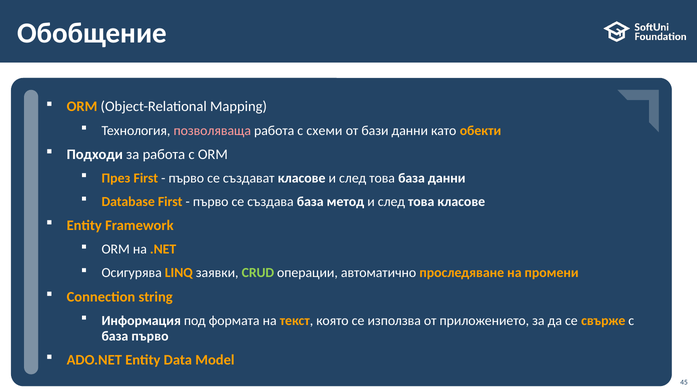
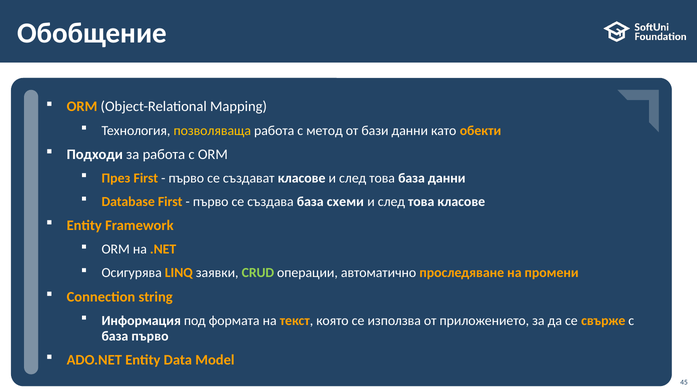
позволяваща colour: pink -> yellow (212, 131)
схеми: схеми -> метод (325, 131)
метод: метод -> схеми (345, 202)
